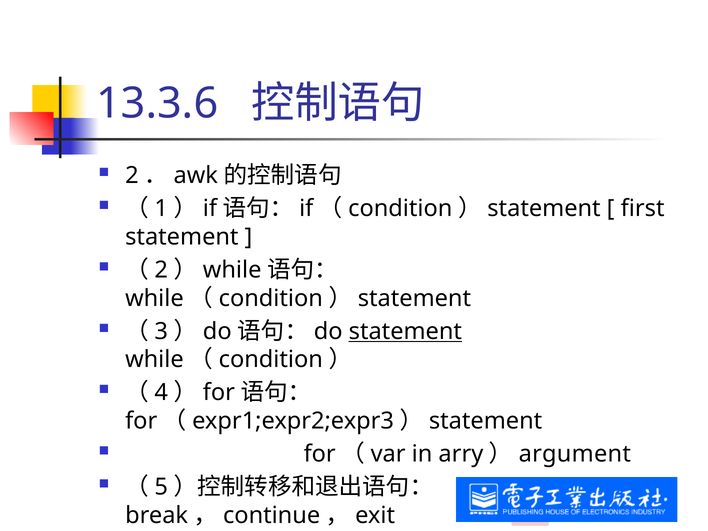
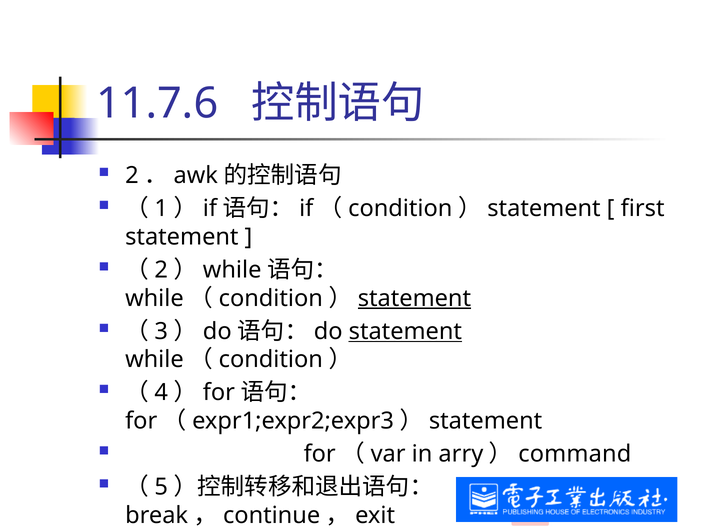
13.3.6: 13.3.6 -> 11.7.6 (157, 103)
statement underline: none -> present (414, 298)
argument: argument -> command (575, 454)
